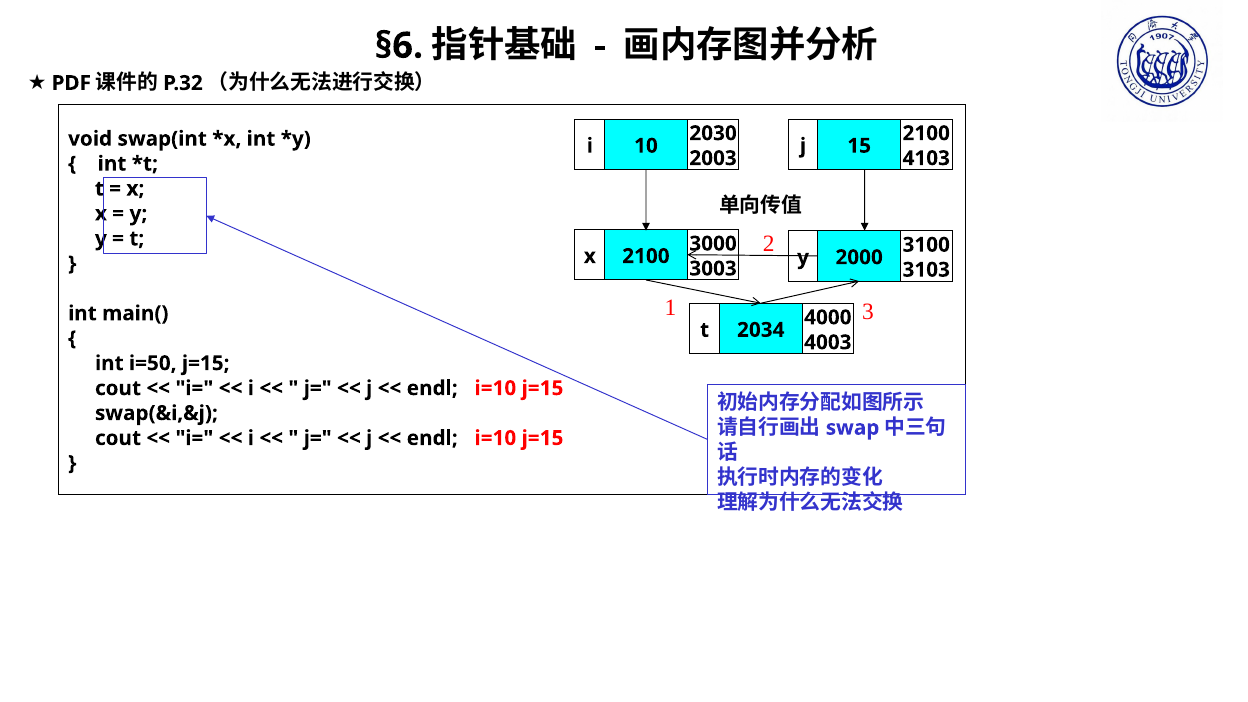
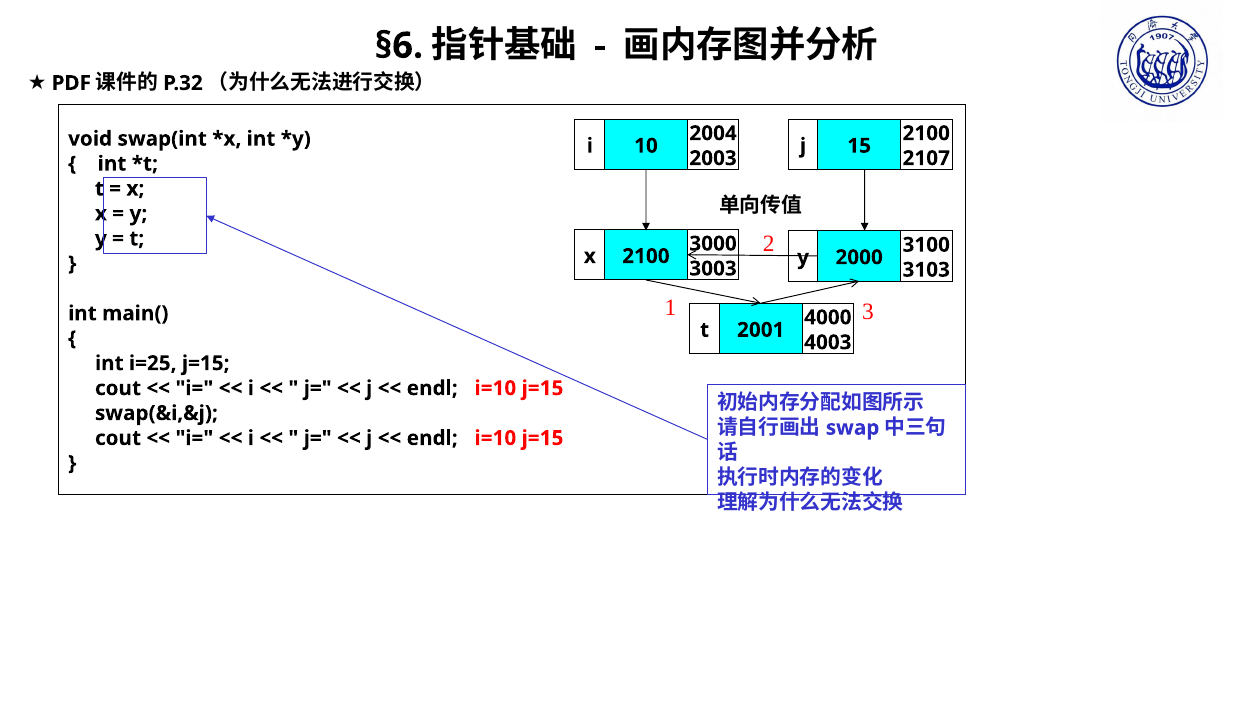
2030: 2030 -> 2004 (713, 133)
4103: 4103 -> 2107 (926, 158)
2034: 2034 -> 2001 (761, 330)
i=50: i=50 -> i=25 (153, 363)
